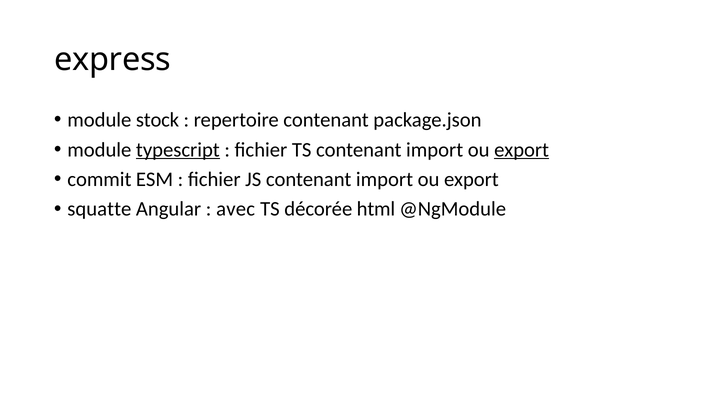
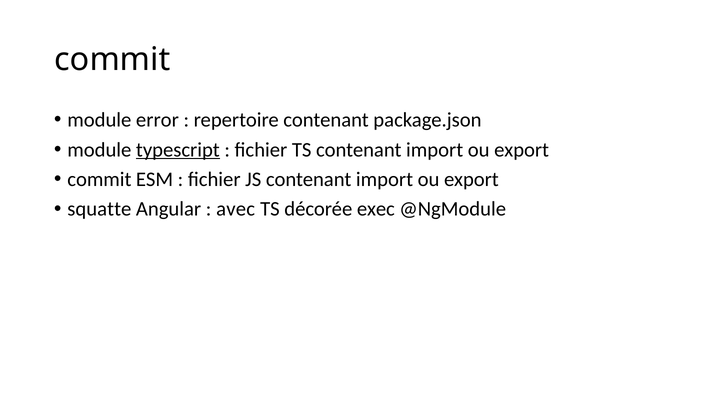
express: express -> commit (112, 60)
stock: stock -> error (157, 120)
export underline: present -> none (522, 150)
html: html -> exec (376, 209)
